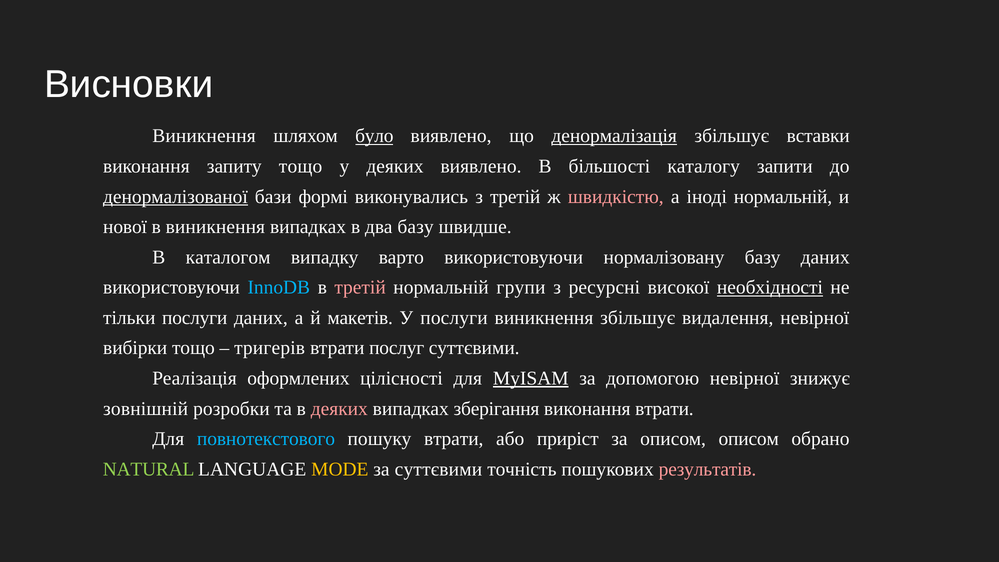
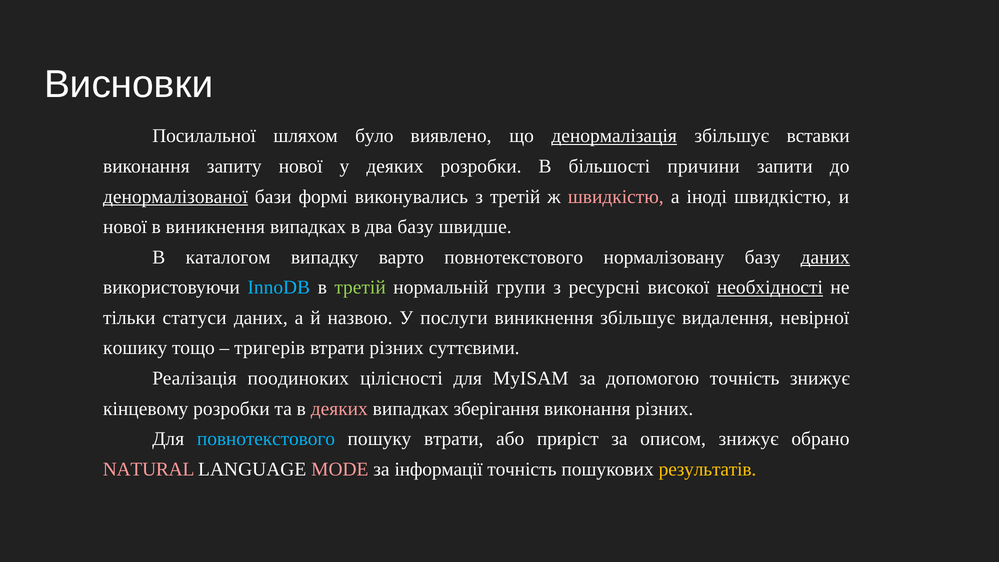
Виникнення: Виникнення -> Посилальної (204, 136)
було underline: present -> none (374, 136)
запиту тощо: тощо -> нової (301, 166)
деяких виявлено: виявлено -> розробки (481, 166)
каталогу: каталогу -> причини (704, 166)
іноді нормальній: нормальній -> швидкістю (783, 197)
варто використовуючи: використовуючи -> повнотекстового (514, 257)
даних underline: none -> present (825, 257)
третій colour: pink -> light green (360, 287)
тільки послуги: послуги -> статуси (195, 318)
макетів: макетів -> назвою (360, 318)
вибірки: вибірки -> кошику (135, 348)
втрати послуг: послуг -> різних (397, 348)
оформлених: оформлених -> поодиноких (298, 378)
MyISAM underline: present -> none (531, 378)
допомогою невірної: невірної -> точність (745, 378)
зовнішній: зовнішній -> кінцевому (146, 409)
виконання втрати: втрати -> різних (664, 409)
описом описом: описом -> знижує (749, 439)
NATURAL colour: light green -> pink (149, 469)
MODE colour: yellow -> pink (340, 469)
за суттєвими: суттєвими -> інформації (439, 469)
результатів colour: pink -> yellow (707, 469)
